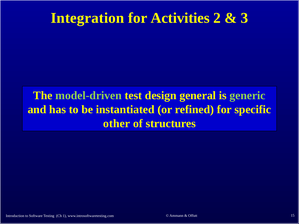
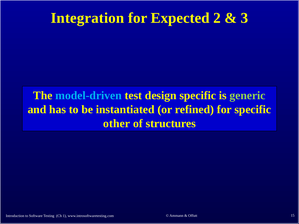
Activities: Activities -> Expected (180, 18)
model-driven colour: light green -> light blue (89, 96)
design general: general -> specific (198, 96)
